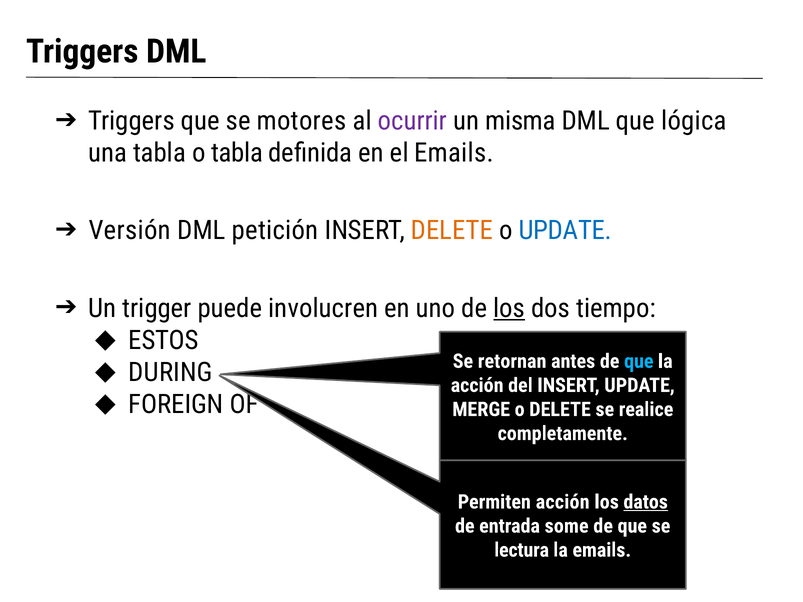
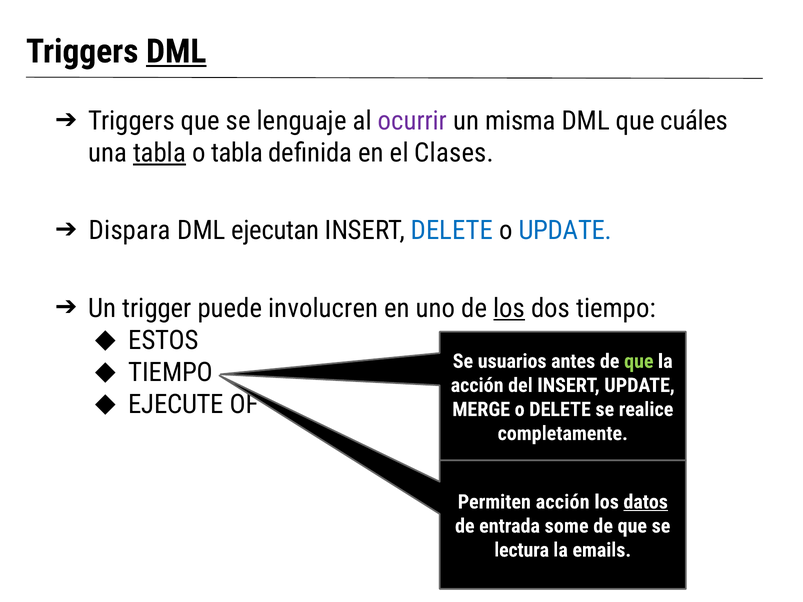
DML underline: none -> present (176, 51)
motores: motores -> lenguaje (302, 121)
lógica: lógica -> cuáles (694, 121)
tabla underline: none -> present (160, 153)
el Emails: Emails -> Clases (454, 153)
Versión: Versión -> Dispara (130, 231)
petición: petición -> ejecutan (275, 231)
DELETE colour: orange -> blue (452, 231)
retornan: retornan -> usuarios (512, 361)
que colour: light blue -> light green (639, 361)
DURING: DURING -> TIEMPO (171, 373)
FOREIGN: FOREIGN -> EJECUTE (176, 405)
